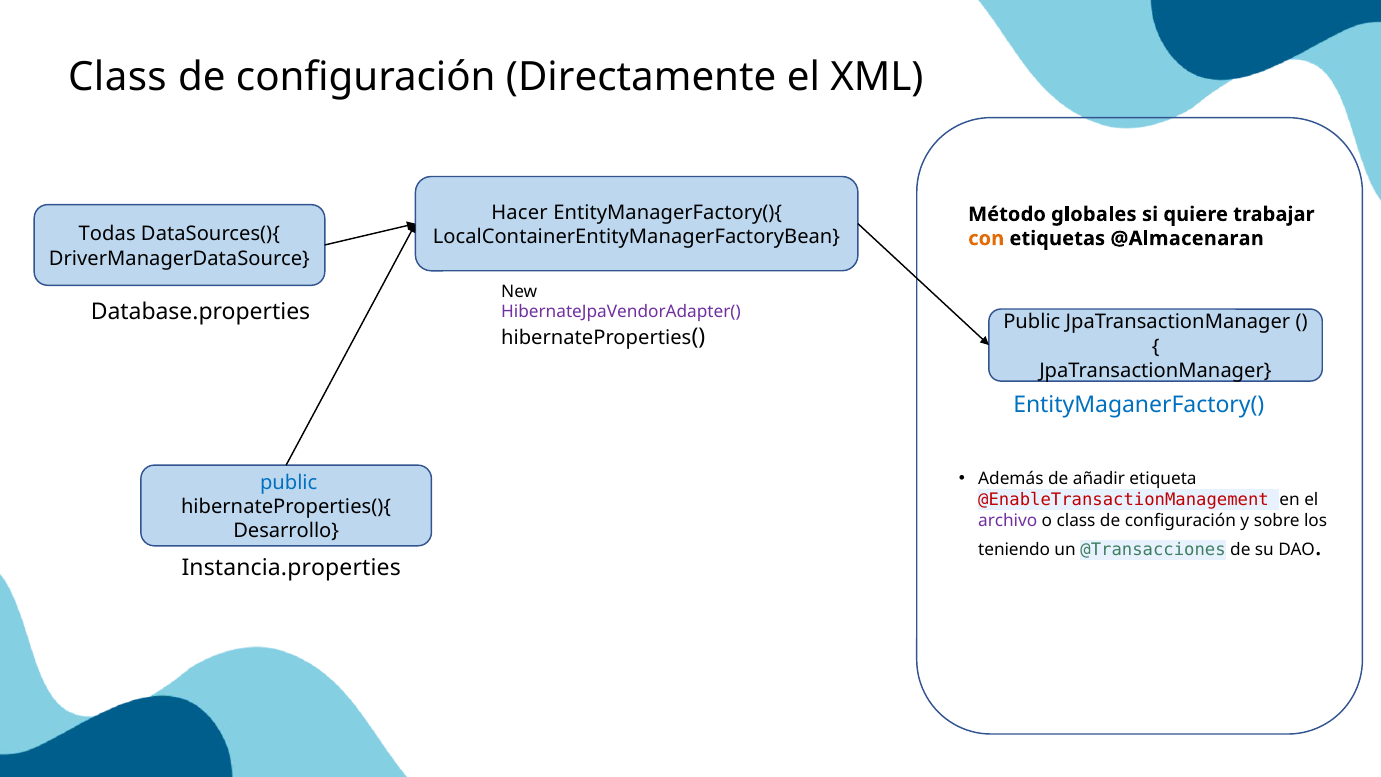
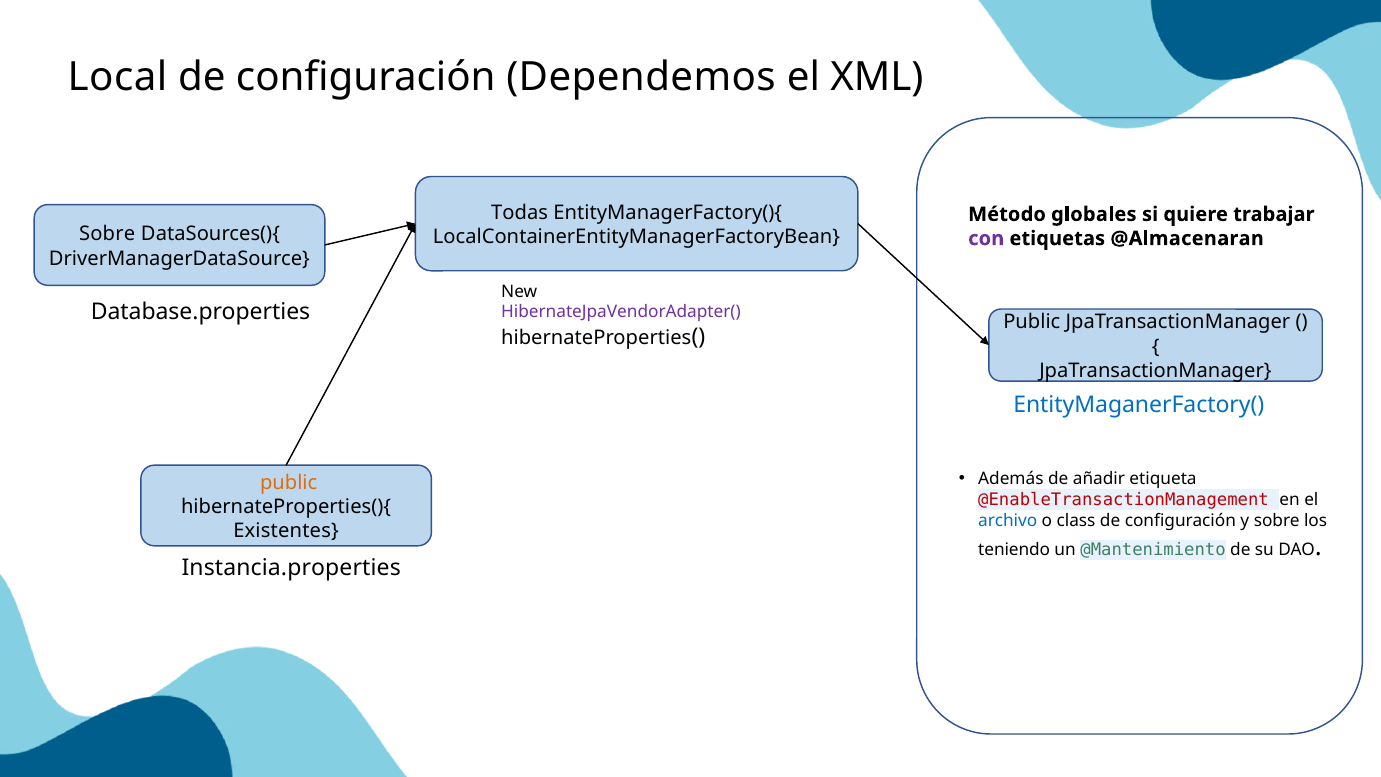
Class: Class -> Local (117, 77)
Directamente: Directamente -> Dependemos (641, 77)
Hacer: Hacer -> Todas (520, 213)
Todas: Todas -> Sobre (107, 234)
con colour: orange -> purple (986, 238)
public colour: blue -> orange (289, 483)
archivo colour: purple -> blue (1008, 520)
Desarrollo: Desarrollo -> Existentes (286, 531)
@Transacciones: @Transacciones -> @Mantenimiento (1153, 550)
